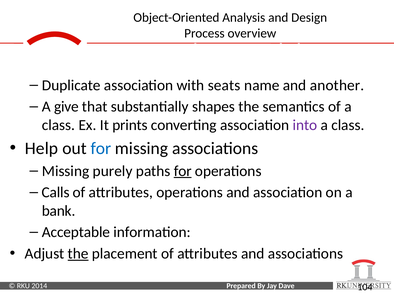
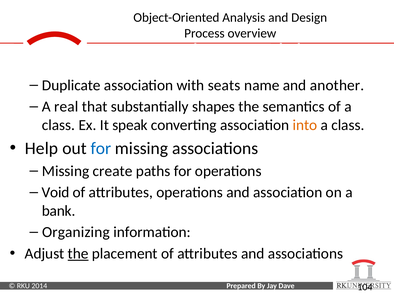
give: give -> real (66, 107)
prints: prints -> speak (130, 125)
into colour: purple -> orange (305, 125)
purely: purely -> create (113, 171)
for underline: present -> none (183, 171)
Calls: Calls -> Void (56, 193)
Acceptable: Acceptable -> Organizing (76, 233)
